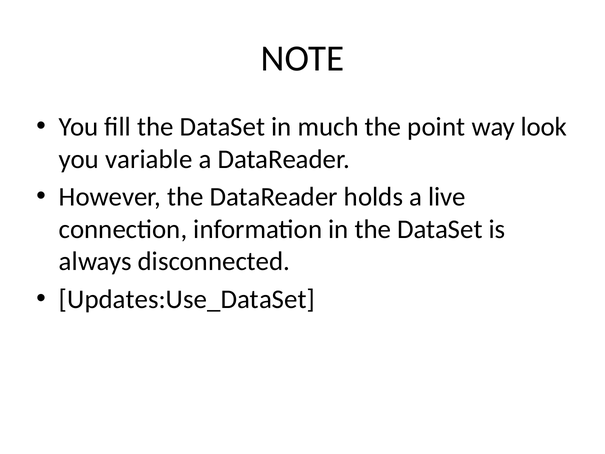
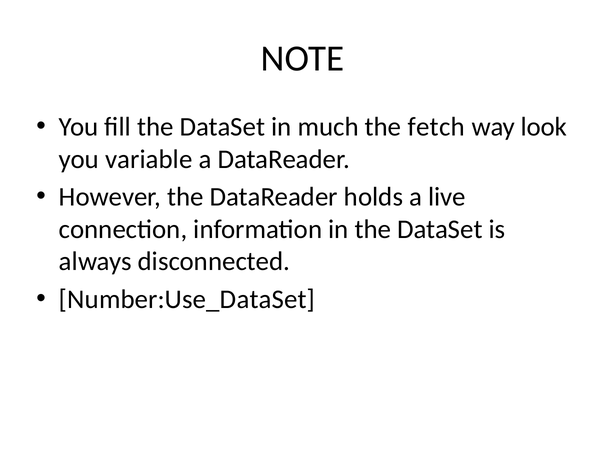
point: point -> fetch (436, 127)
Updates:Use_DataSet: Updates:Use_DataSet -> Number:Use_DataSet (187, 299)
